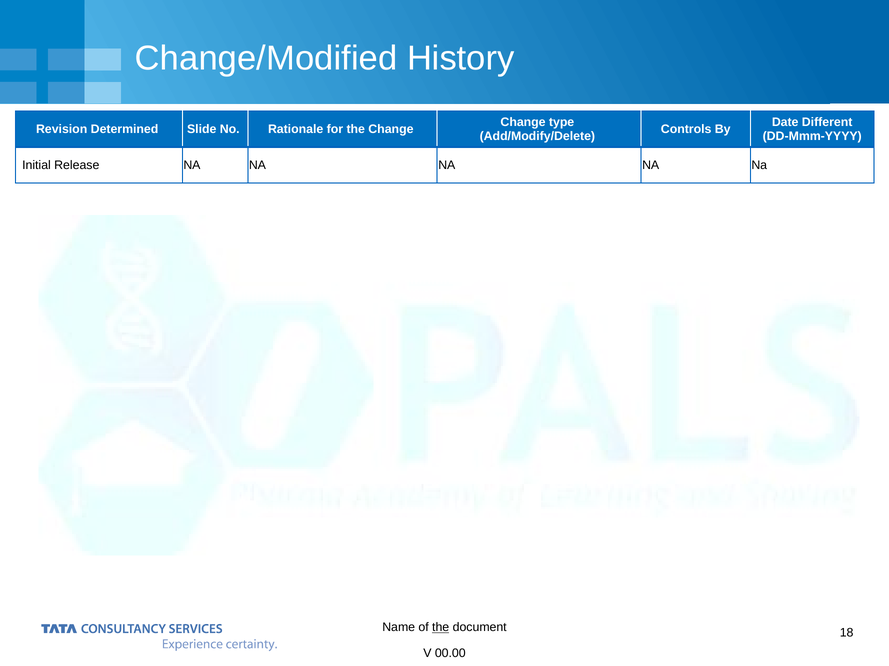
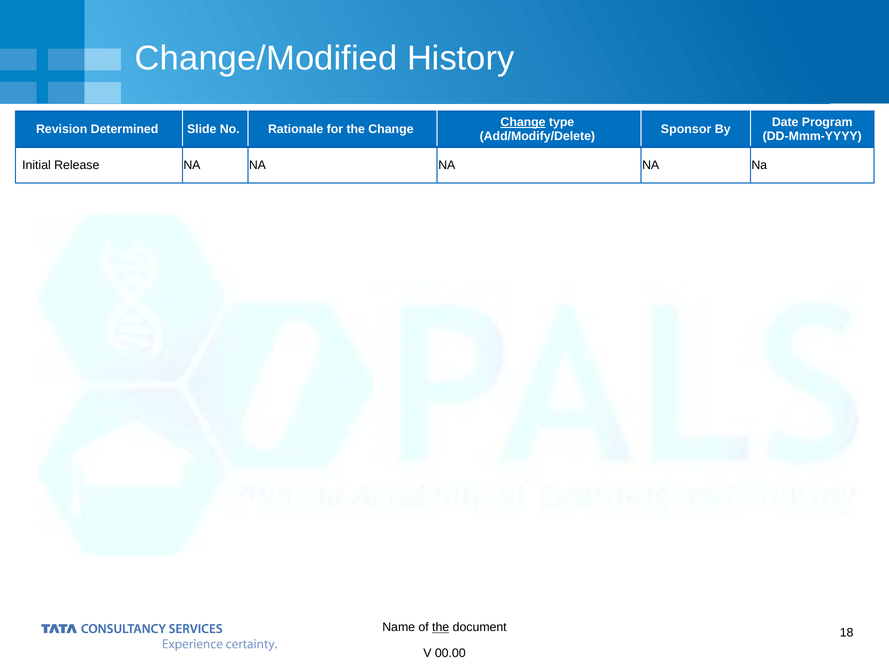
Change underline: none -> present (523, 122)
Different: Different -> Program (827, 122)
Controls: Controls -> Sponsor (686, 129)
